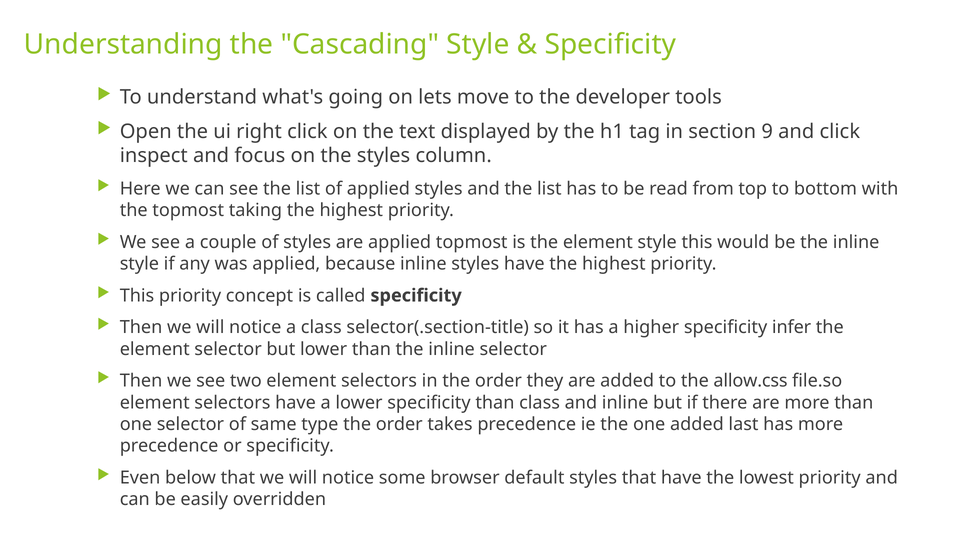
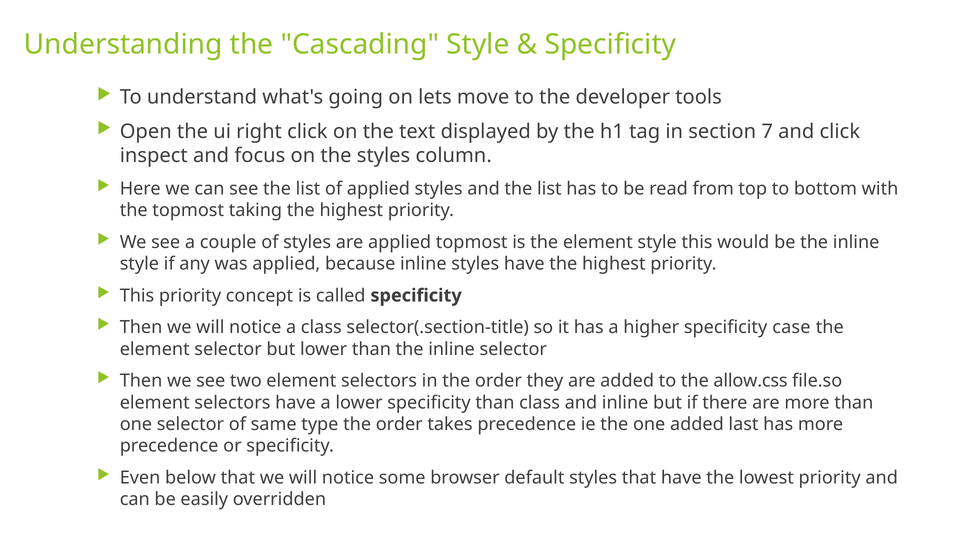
9: 9 -> 7 (767, 132)
infer: infer -> case (791, 328)
